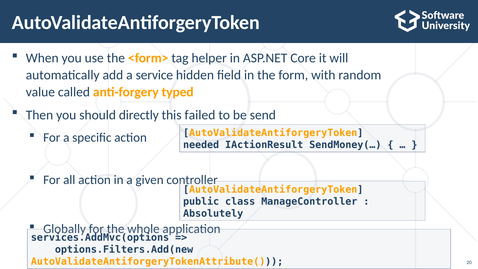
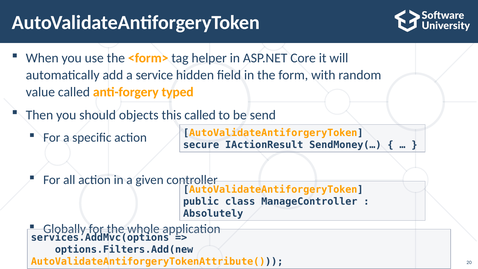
directly: directly -> objects (139, 115)
this failed: failed -> called (200, 115)
needed: needed -> secure (201, 145)
